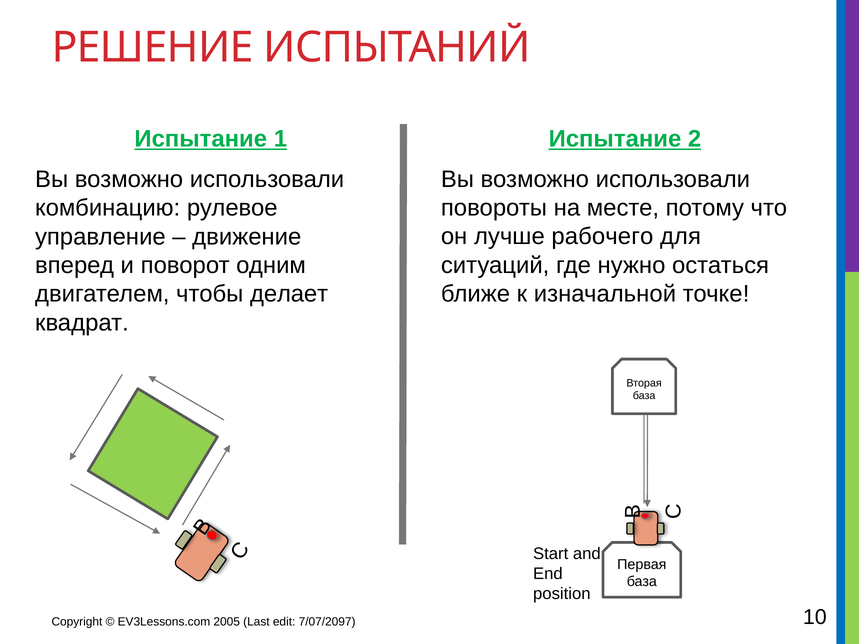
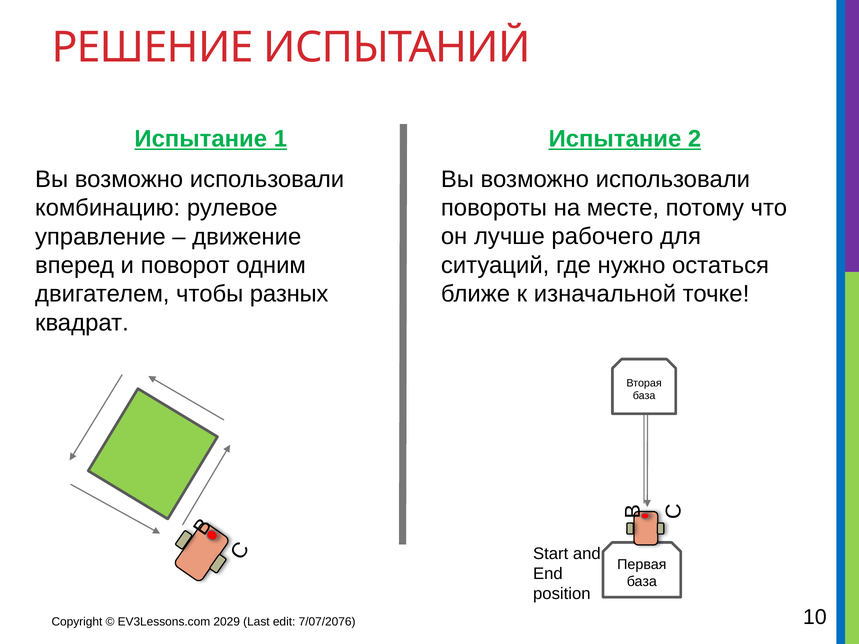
делает: делает -> разных (289, 294)
2005: 2005 -> 2029 (227, 622)
7/07/2097: 7/07/2097 -> 7/07/2076 (327, 622)
